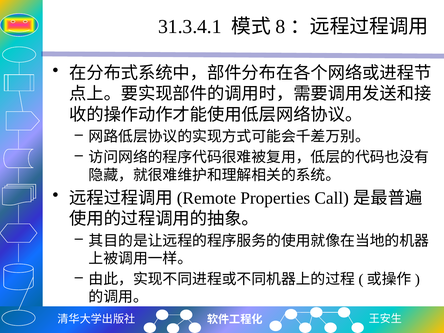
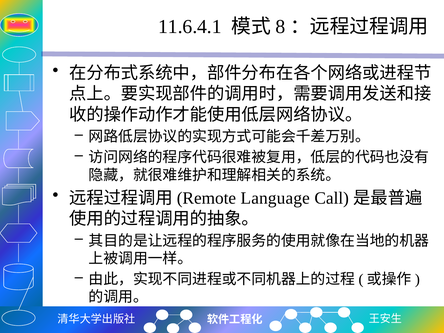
31.3.4.1: 31.3.4.1 -> 11.6.4.1 (190, 27)
Properties: Properties -> Language (275, 198)
